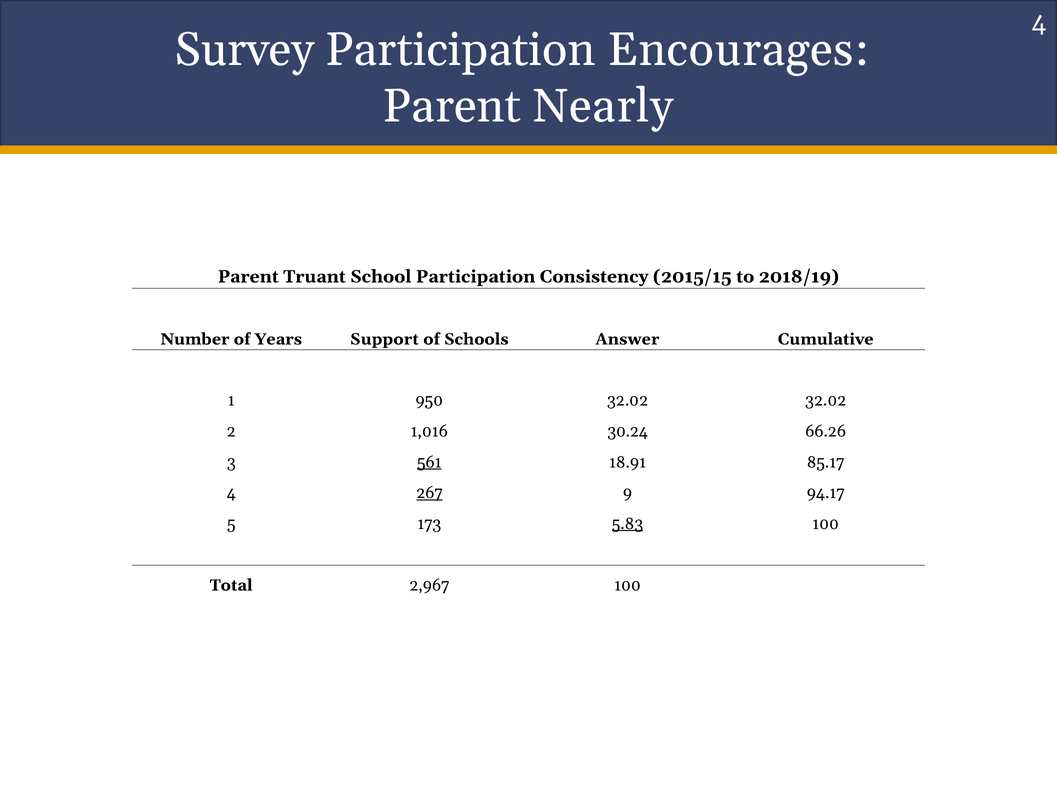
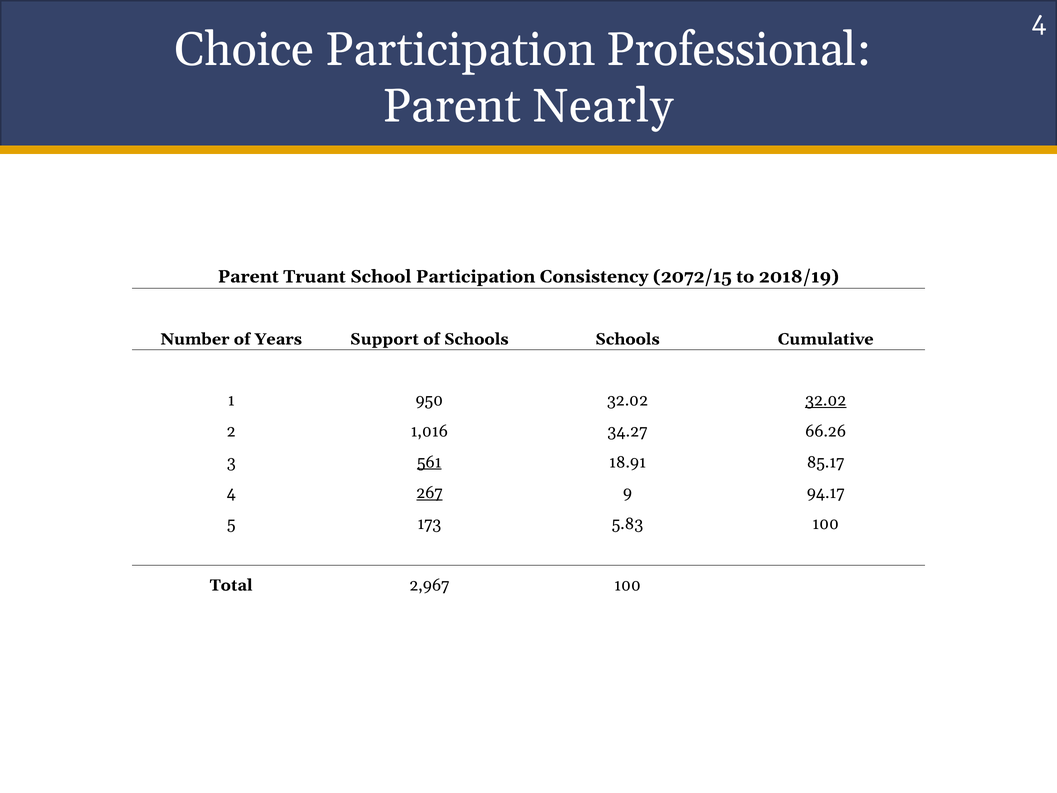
Survey: Survey -> Choice (244, 50)
Encourages: Encourages -> Professional (739, 50)
2015/15: 2015/15 -> 2072/15 (692, 277)
Schools Answer: Answer -> Schools (628, 339)
32.02 underline: none -> present (826, 401)
30.24: 30.24 -> 34.27 (627, 431)
5.83 underline: present -> none (627, 524)
